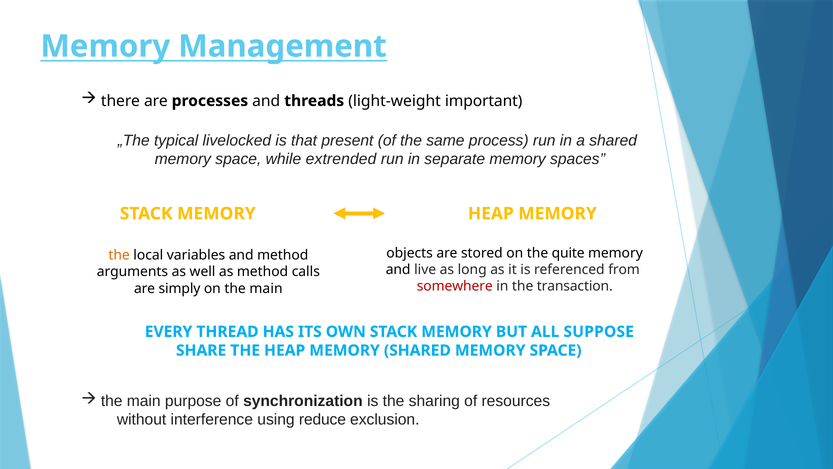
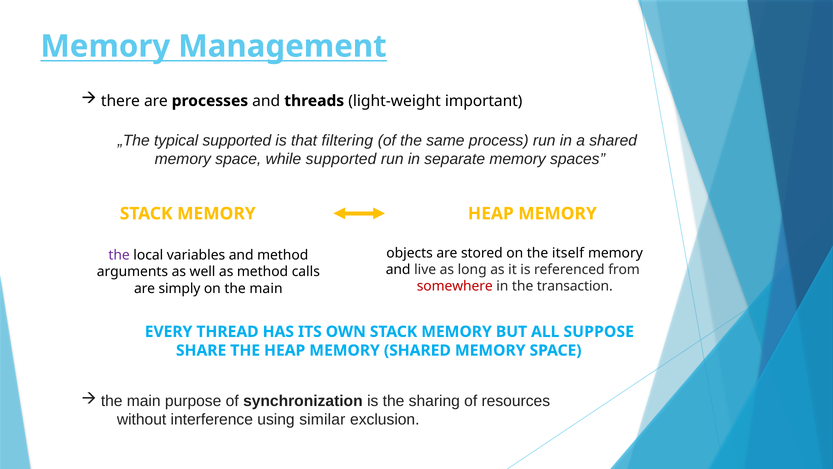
typical livelocked: livelocked -> supported (237, 140)
present: present -> filtering (347, 140)
while extrended: extrended -> supported (341, 159)
quite: quite -> itself (568, 253)
the colour: orange -> purple (119, 255)
reduce: reduce -> similar (322, 419)
